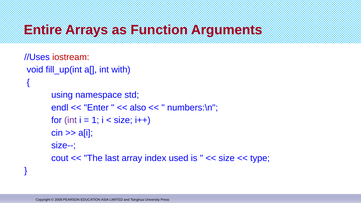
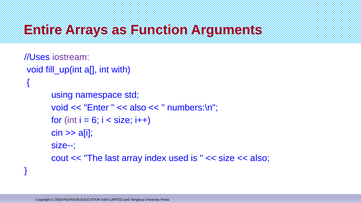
iostream colour: red -> purple (71, 57)
endl: endl -> void (60, 108)
1: 1 -> 6 (95, 120)
type: type -> also (260, 158)
